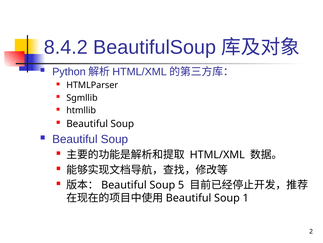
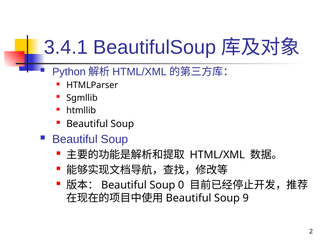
8.4.2: 8.4.2 -> 3.4.1 (66, 47)
5: 5 -> 0 (181, 184)
1: 1 -> 9 (246, 197)
